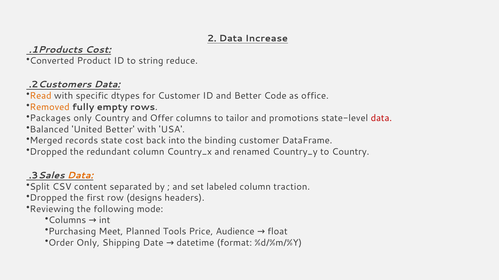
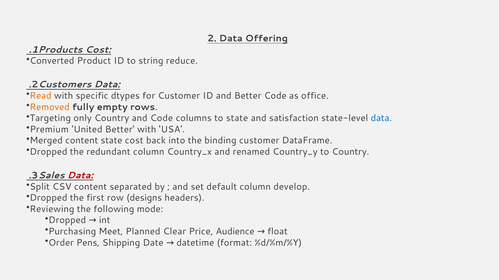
Increase: Increase -> Offering (267, 39)
Packages: Packages -> Targeting (50, 118)
and Offer: Offer -> Code (162, 118)
to tailor: tailor -> state (237, 118)
promotions: promotions -> satisfaction (294, 118)
data colour: red -> blue (381, 118)
Balanced: Balanced -> Premium (49, 130)
Merged records: records -> content (82, 141)
Data colour: orange -> red (80, 176)
labeled: labeled -> default (222, 187)
traction: traction -> develop (292, 187)
Columns: Columns -> Dropped (67, 221)
Tools: Tools -> Clear (175, 232)
Order Only: Only -> Pens (88, 243)
